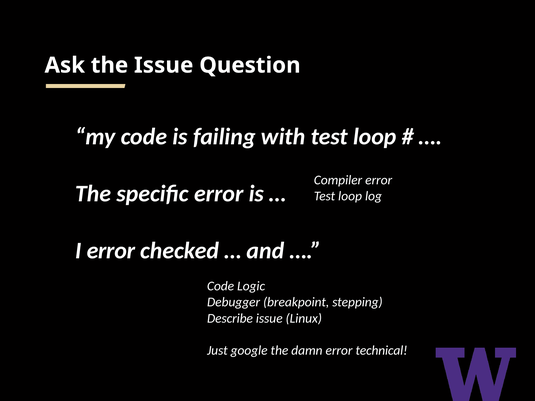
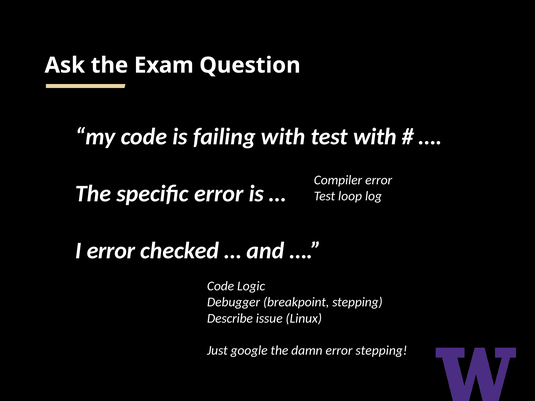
the Issue: Issue -> Exam (164, 65)
with test loop: loop -> with (375, 137)
error technical: technical -> stepping (381, 351)
